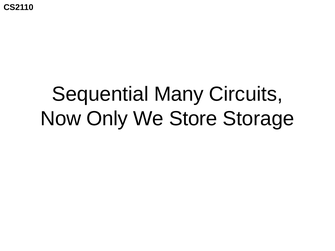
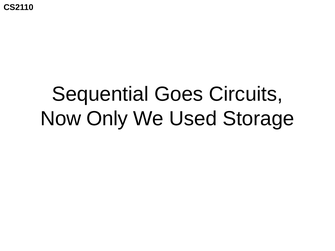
Many: Many -> Goes (179, 94)
Store: Store -> Used (193, 119)
